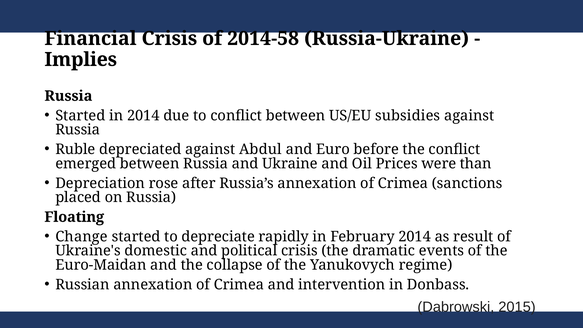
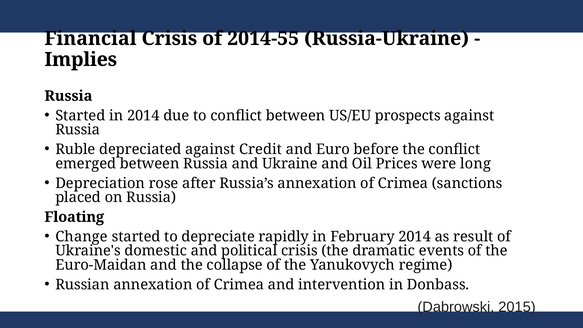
2014-58: 2014-58 -> 2014-55 (263, 39)
subsidies: subsidies -> prospects (408, 116)
Abdul: Abdul -> Credit (261, 149)
than: than -> long (476, 164)
